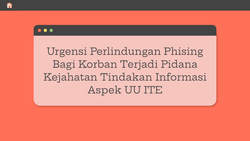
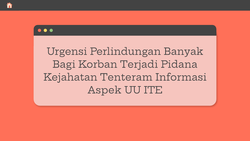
Phising: Phising -> Banyak (184, 51)
Tindakan: Tindakan -> Tenteram (126, 77)
